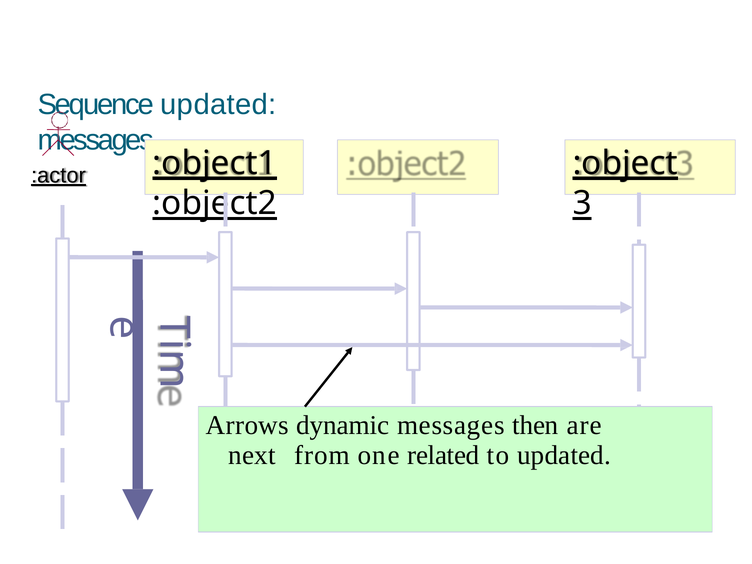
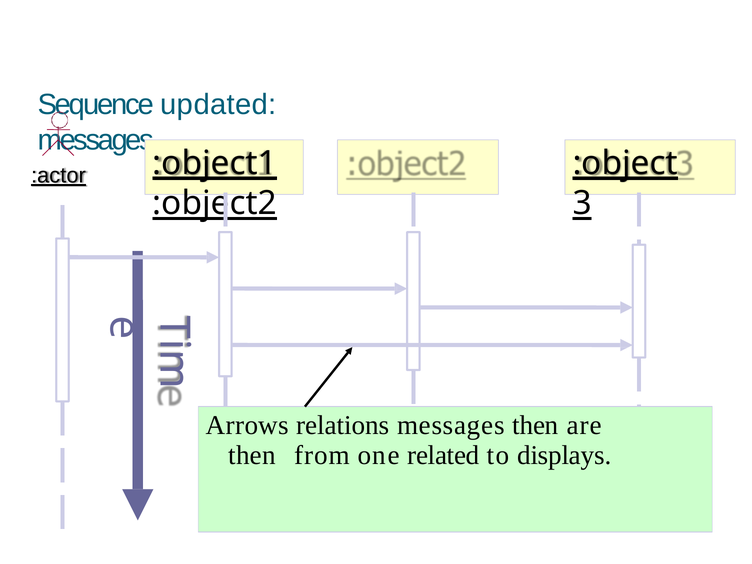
dynamic: dynamic -> relations (343, 425)
next: next -> then (252, 455)
to updated: updated -> displays (564, 455)
